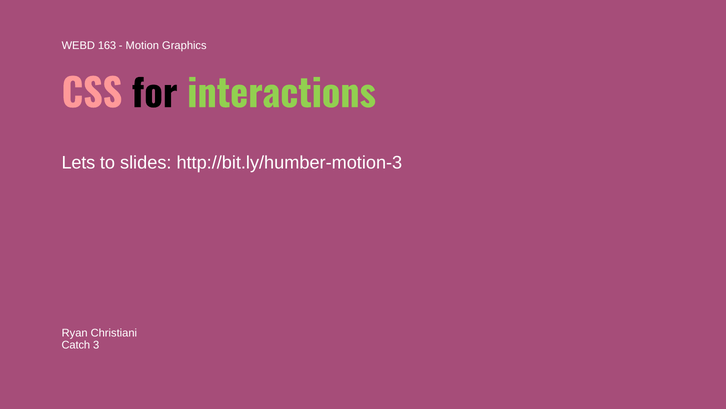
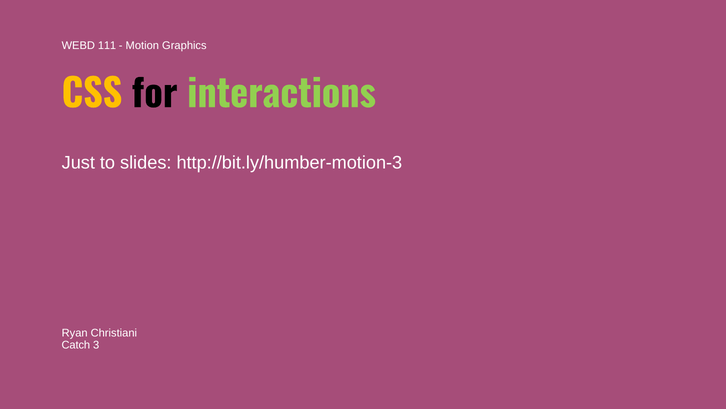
163: 163 -> 111 (107, 46)
CSS colour: pink -> yellow (92, 94)
Lets: Lets -> Just (78, 163)
